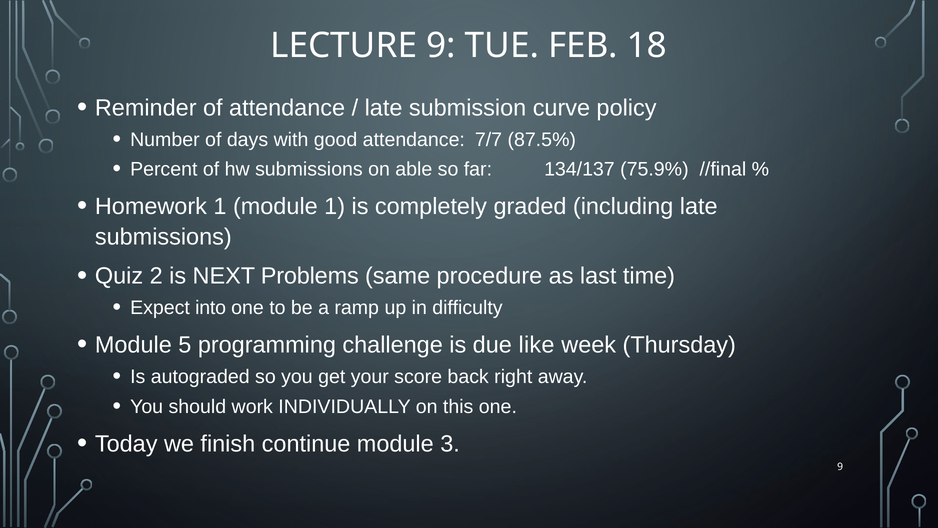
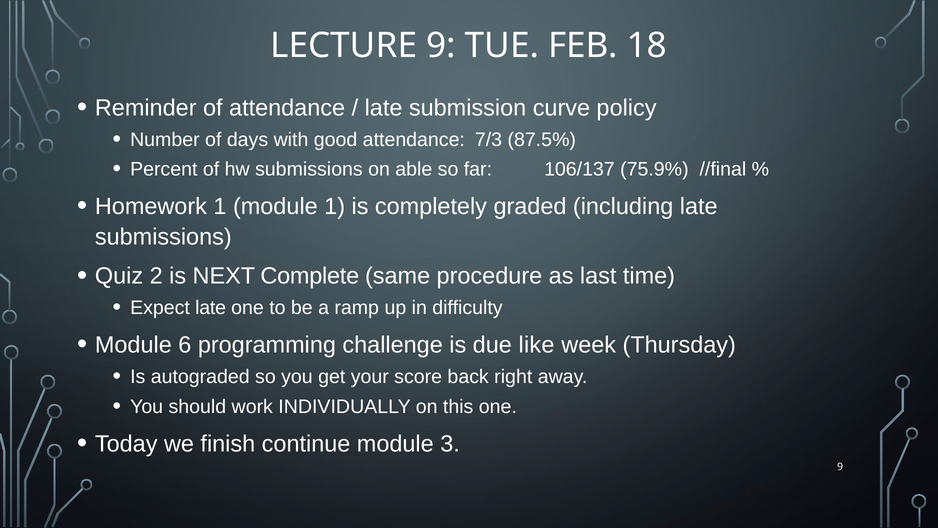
7/7: 7/7 -> 7/3 (489, 140)
134/137: 134/137 -> 106/137 (579, 169)
Problems: Problems -> Complete (310, 276)
Expect into: into -> late (211, 308)
5: 5 -> 6 (185, 345)
